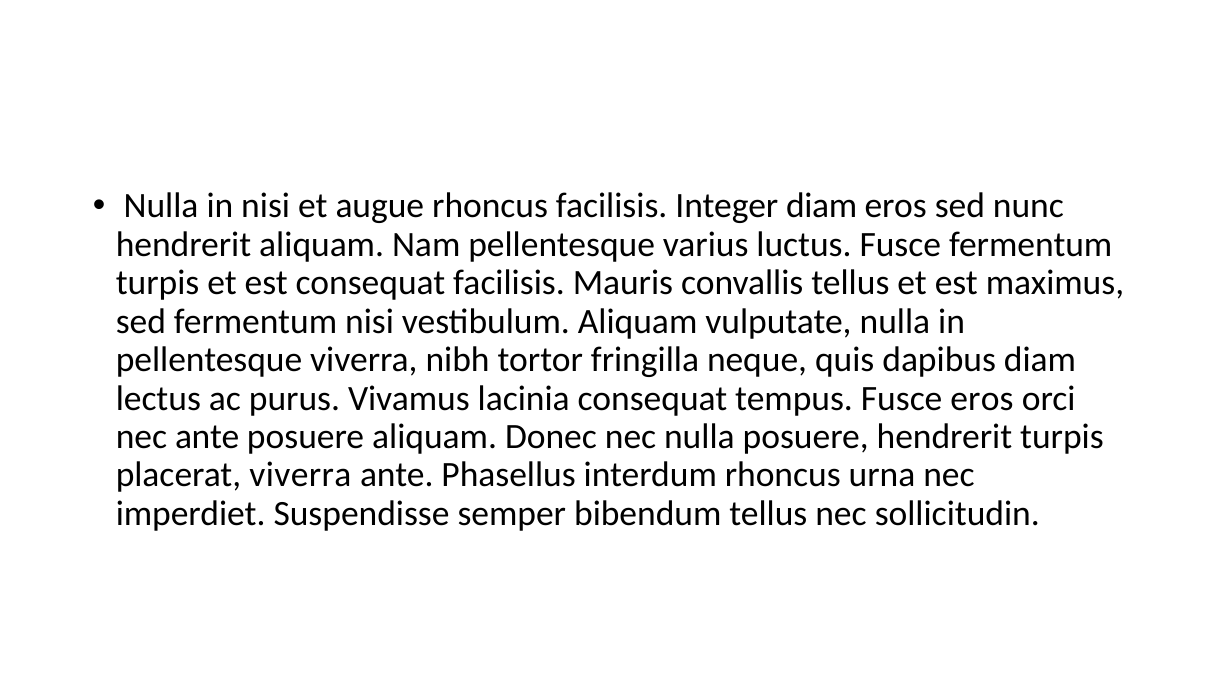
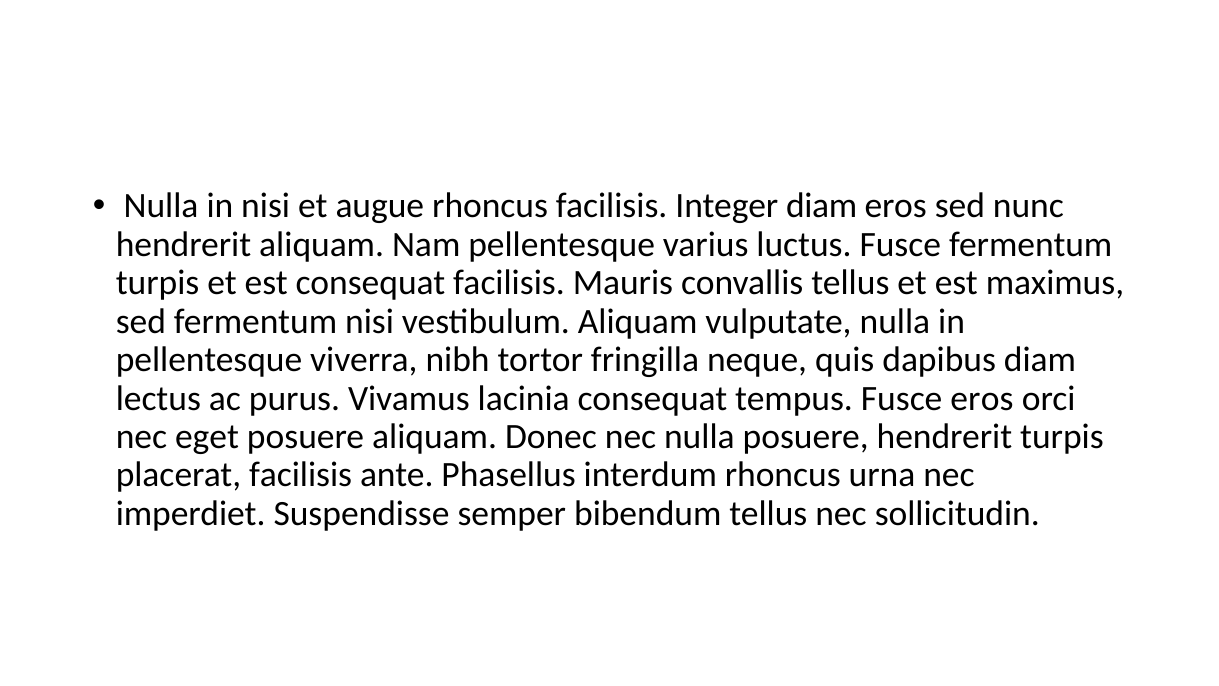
nec ante: ante -> eget (207, 437)
placerat viverra: viverra -> facilisis (301, 475)
